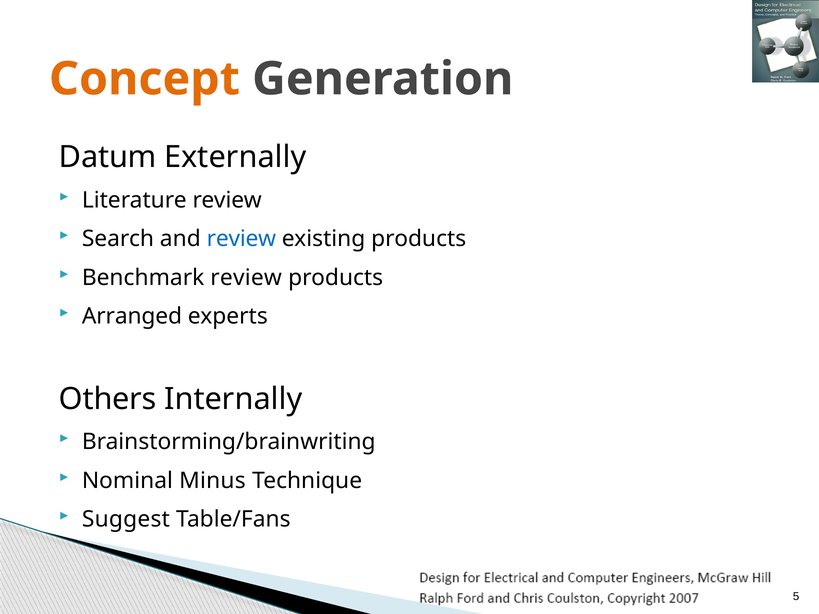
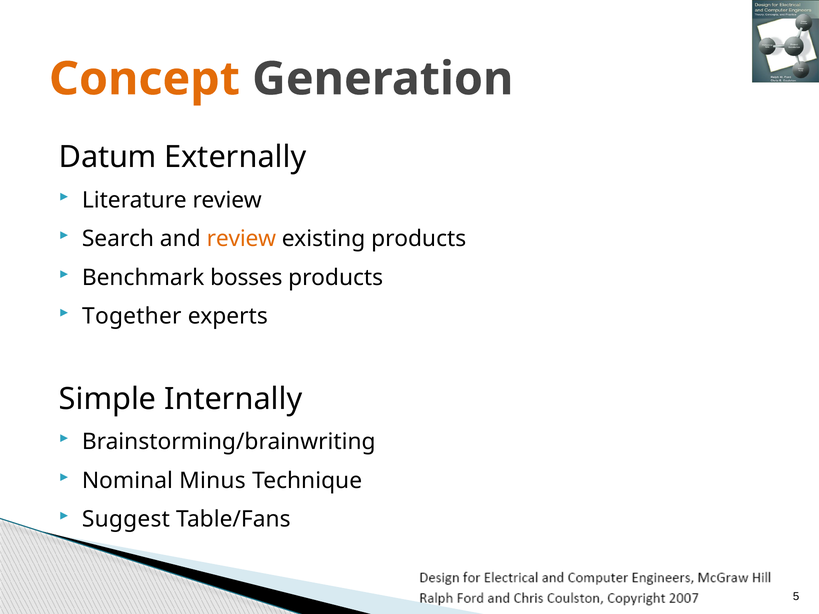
review colour: blue -> orange (241, 239)
Benchmark review: review -> bosses (246, 278)
Arranged: Arranged -> Together (132, 316)
Others: Others -> Simple (108, 399)
